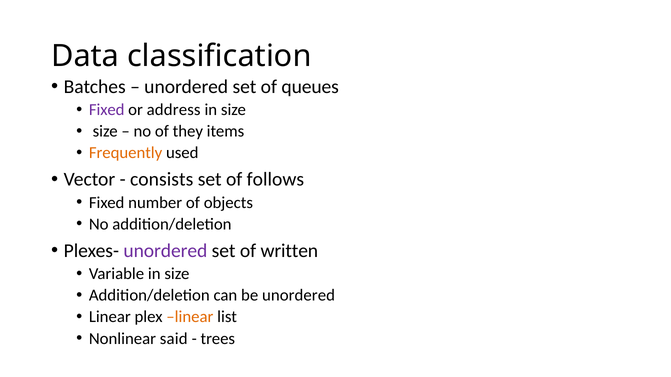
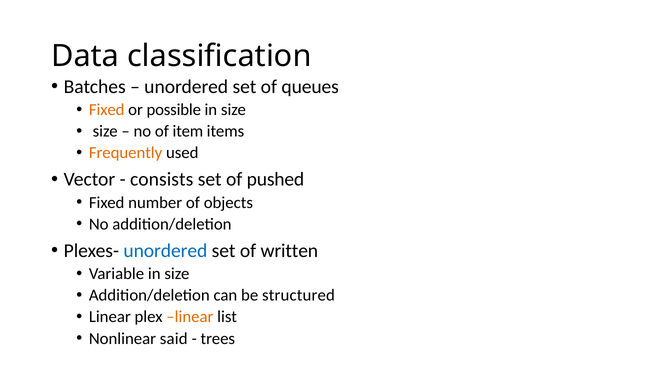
Fixed colour: purple -> orange (107, 110)
address: address -> possible (174, 110)
they: they -> item (188, 131)
follows: follows -> pushed (275, 180)
unordered colour: purple -> blue (165, 251)
be unordered: unordered -> structured (298, 296)
